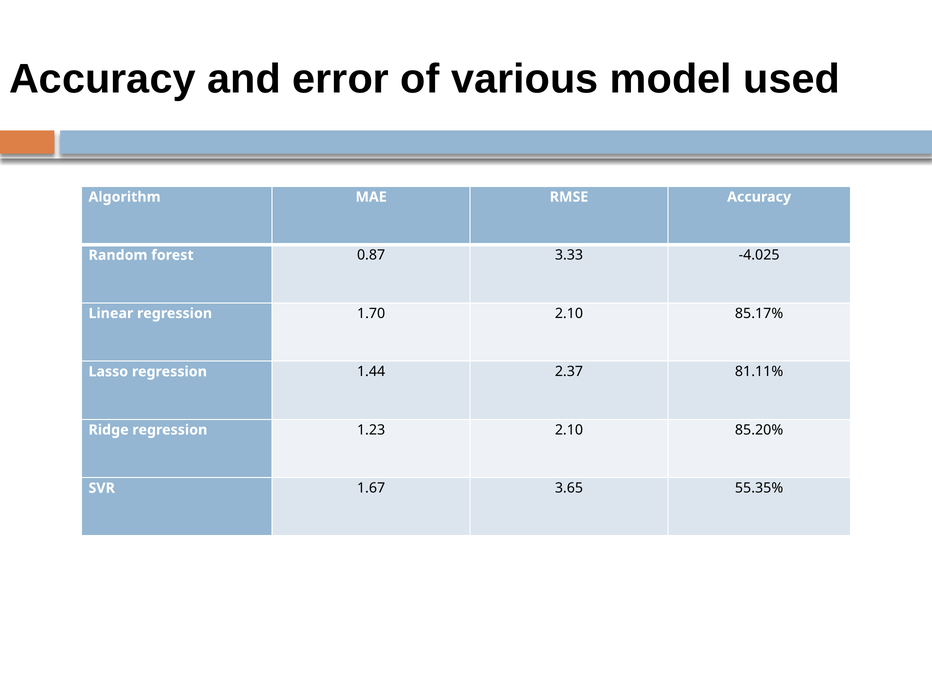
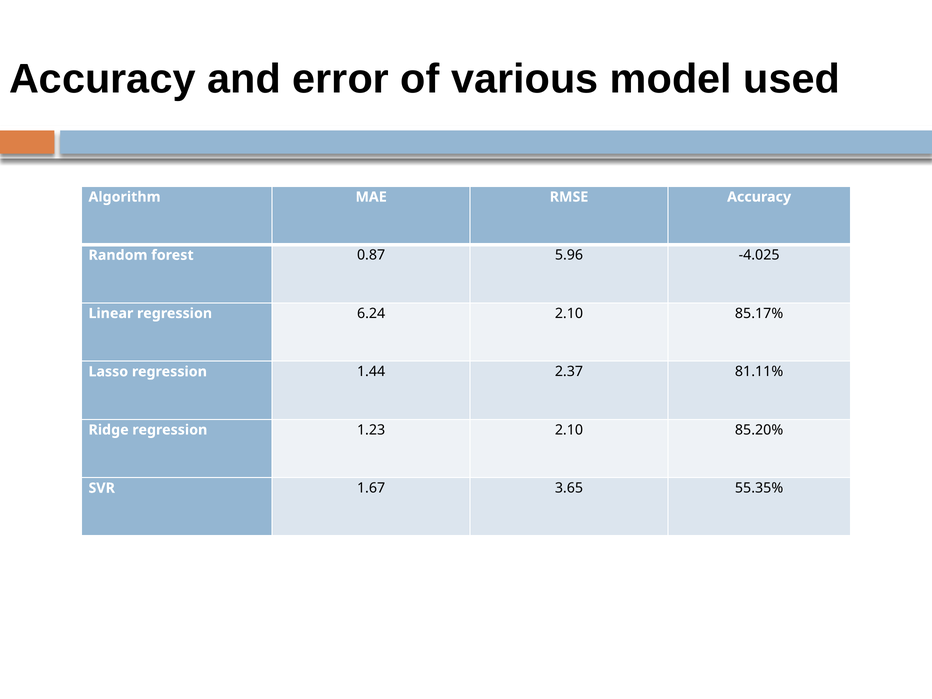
3.33: 3.33 -> 5.96 (569, 255)
1.70: 1.70 -> 6.24 (371, 313)
